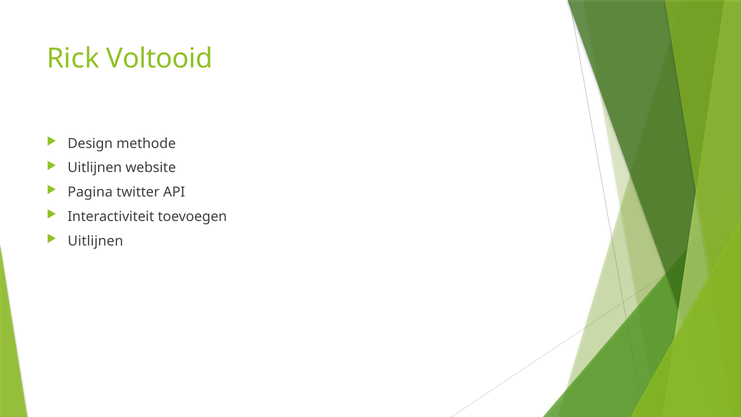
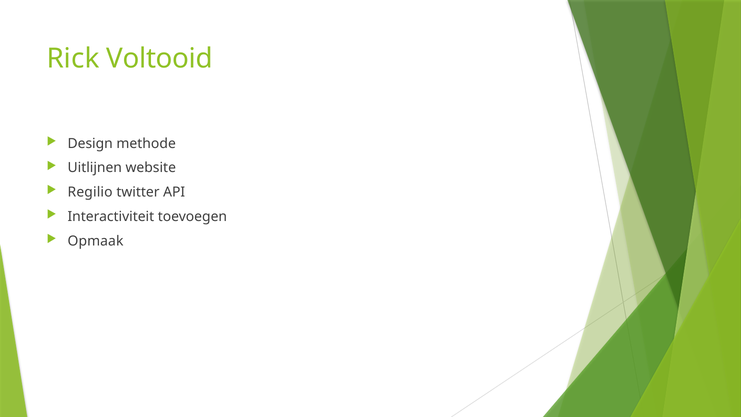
Pagina: Pagina -> Regilio (90, 192)
Uitlijnen: Uitlijnen -> Opmaak (95, 241)
